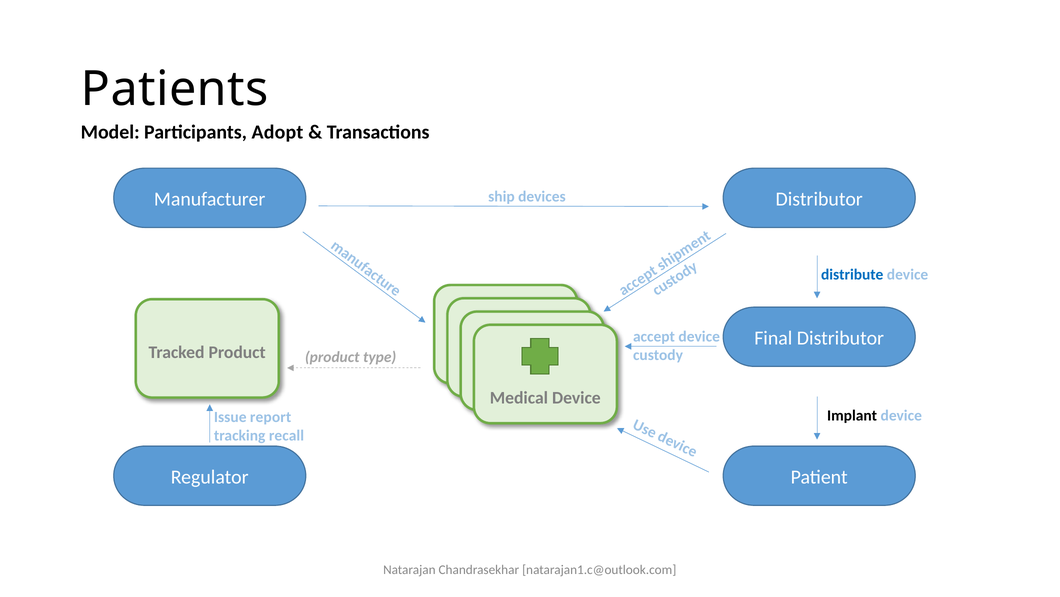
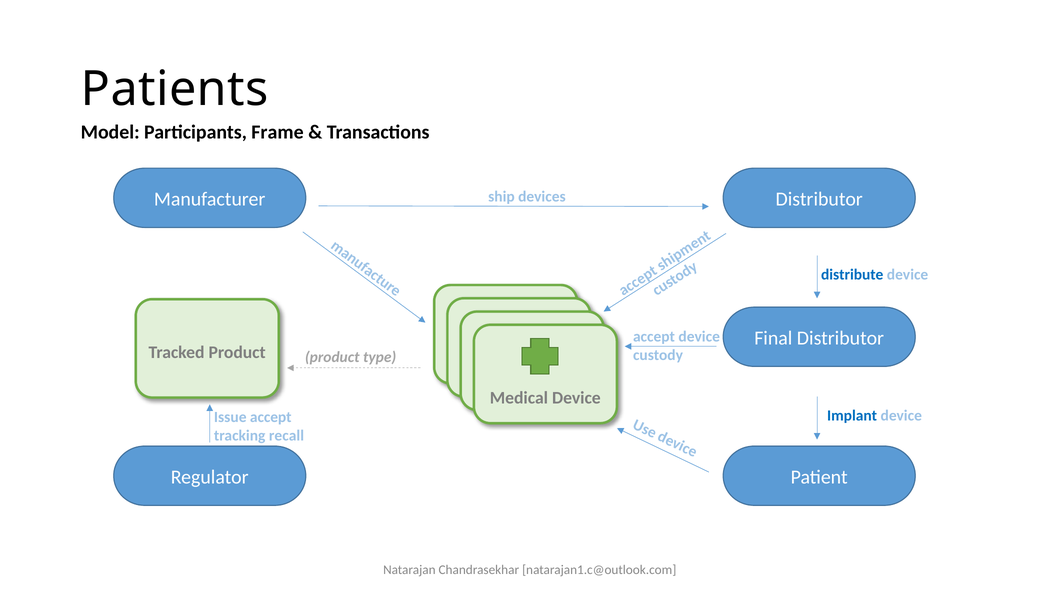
Adopt: Adopt -> Frame (278, 132)
Implant colour: black -> blue (852, 415)
Issue report: report -> accept (271, 417)
